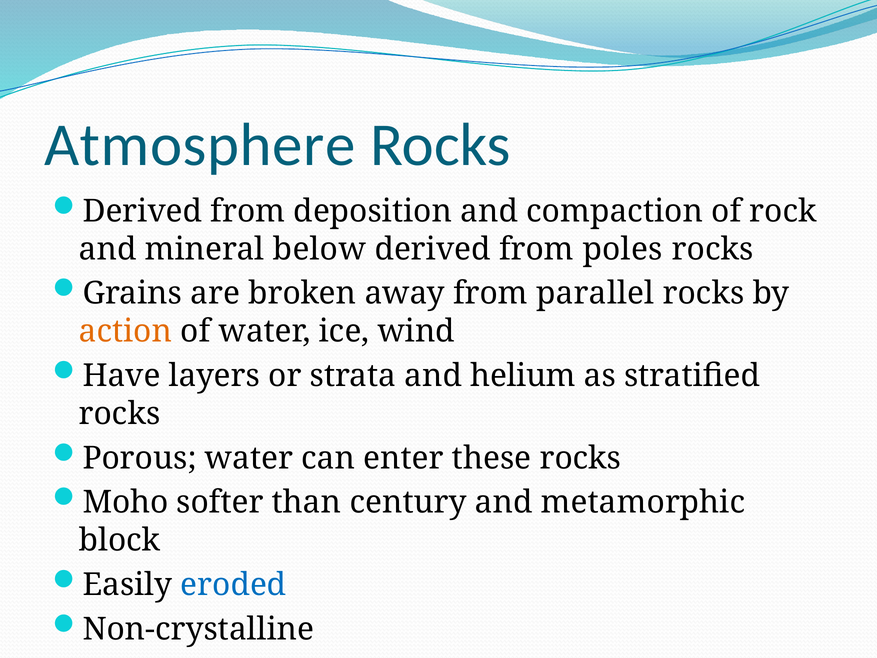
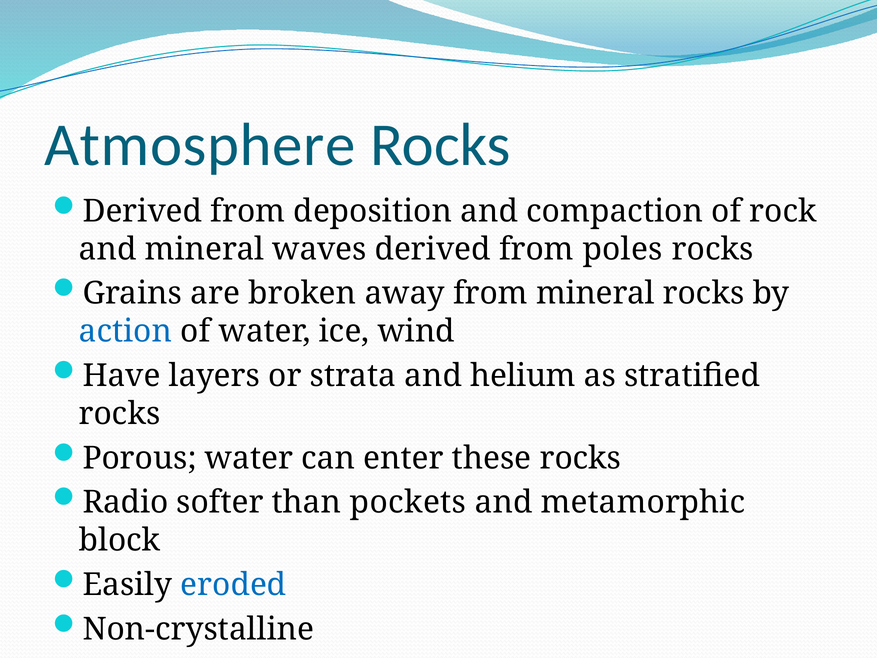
below: below -> waves (320, 249)
from parallel: parallel -> mineral (595, 293)
action colour: orange -> blue (125, 331)
Moho: Moho -> Radio (125, 502)
century: century -> pockets (408, 502)
